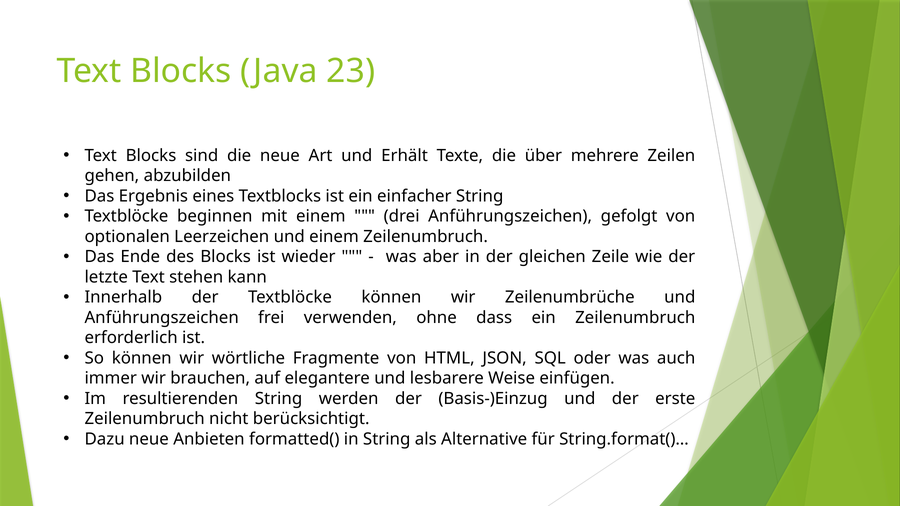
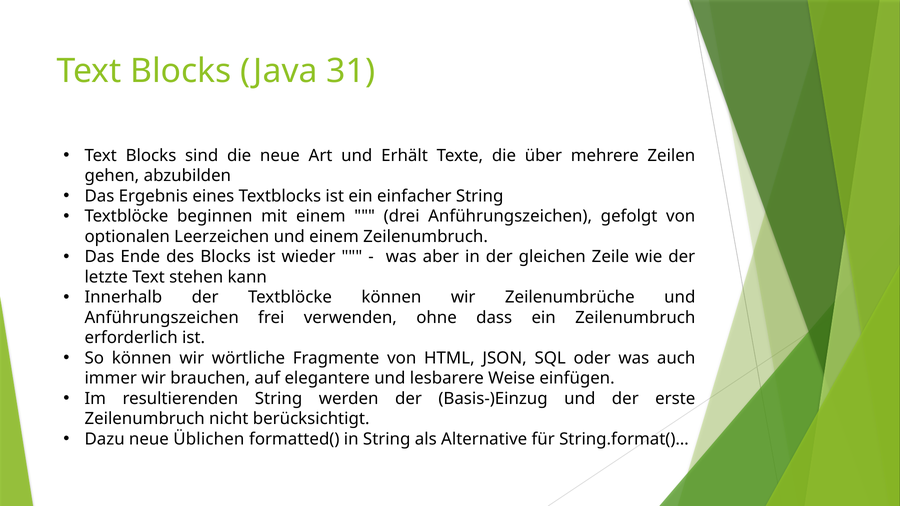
23: 23 -> 31 (351, 71)
Anbieten: Anbieten -> Üblichen (209, 439)
